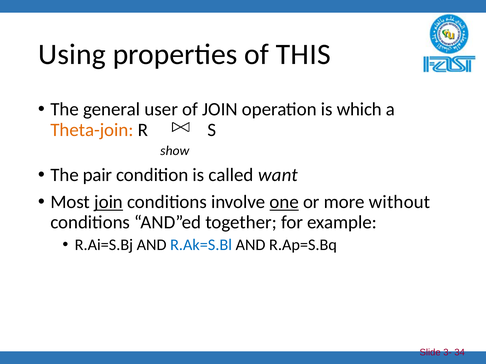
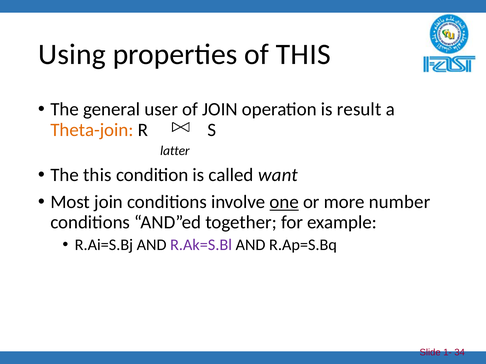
which: which -> result (359, 110)
show: show -> latter (175, 151)
The pair: pair -> this (97, 175)
join underline: present -> none (109, 202)
without: without -> number (400, 202)
R.Ak=S.Bl colour: blue -> purple (201, 245)
3-: 3- -> 1- (447, 353)
